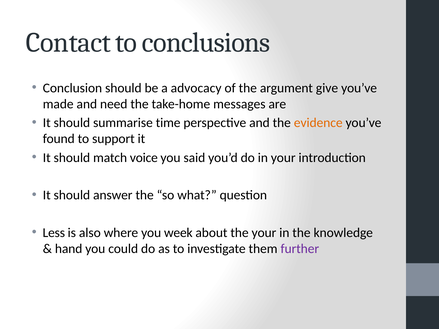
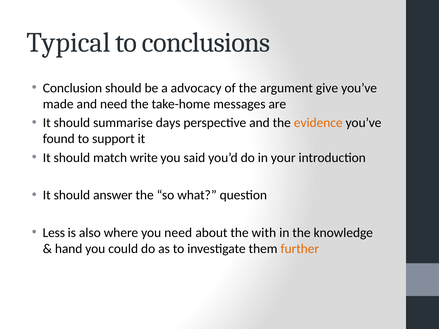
Contact: Contact -> Typical (68, 43)
time: time -> days (168, 123)
voice: voice -> write (144, 158)
you week: week -> need (178, 233)
the your: your -> with (264, 233)
further colour: purple -> orange (300, 249)
